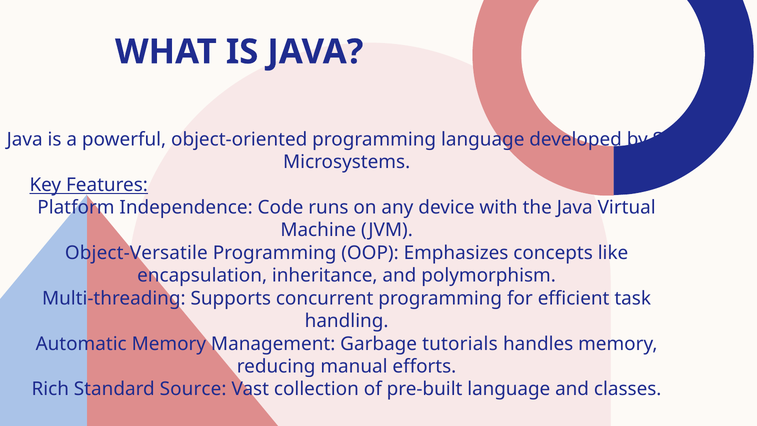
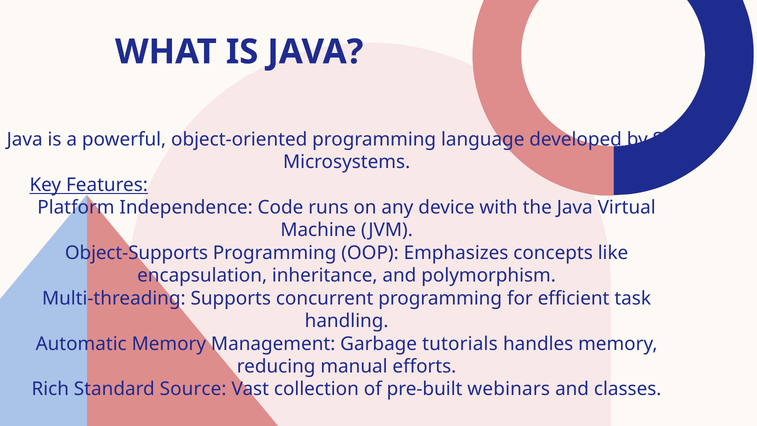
Object-Versatile: Object-Versatile -> Object-Supports (136, 253)
pre-built language: language -> webinars (509, 389)
